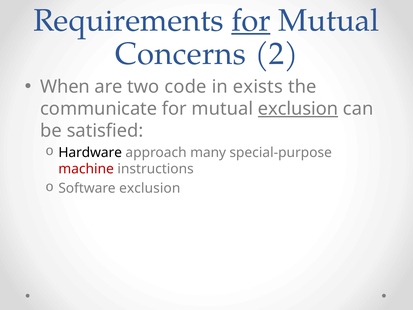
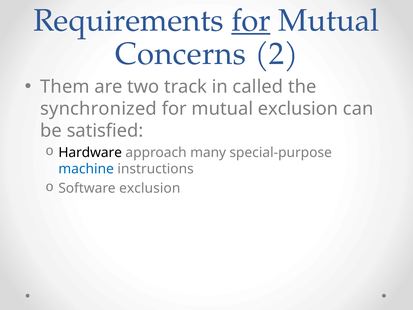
When: When -> Them (65, 87)
code: code -> track (186, 87)
exists: exists -> called (258, 87)
communicate: communicate -> synchronized (99, 109)
exclusion underline: present -> none (298, 109)
machine colour: red -> blue (86, 169)
